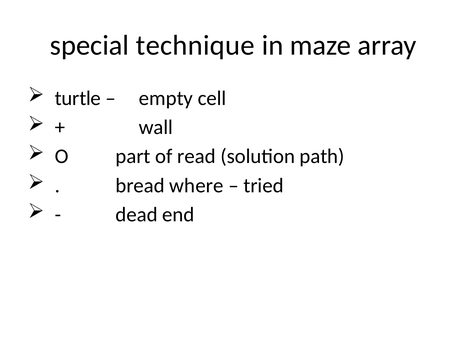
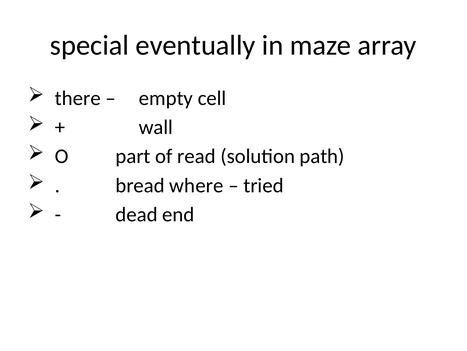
technique: technique -> eventually (195, 45)
turtle: turtle -> there (78, 98)
